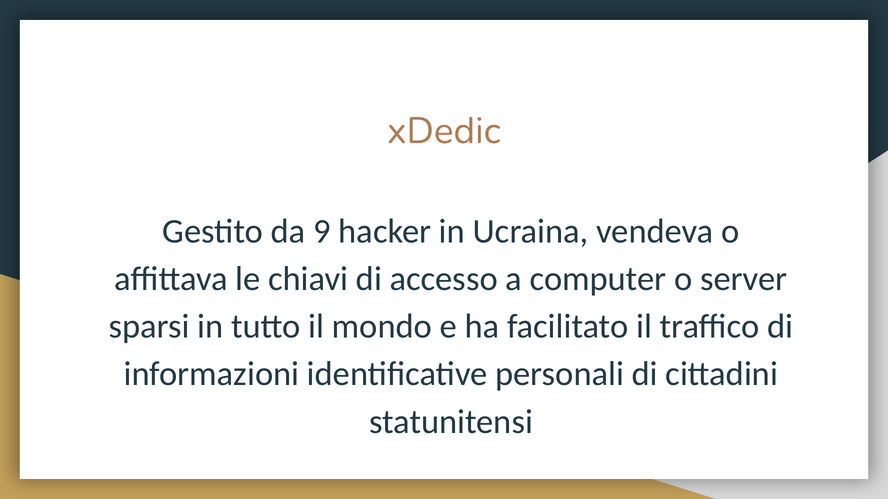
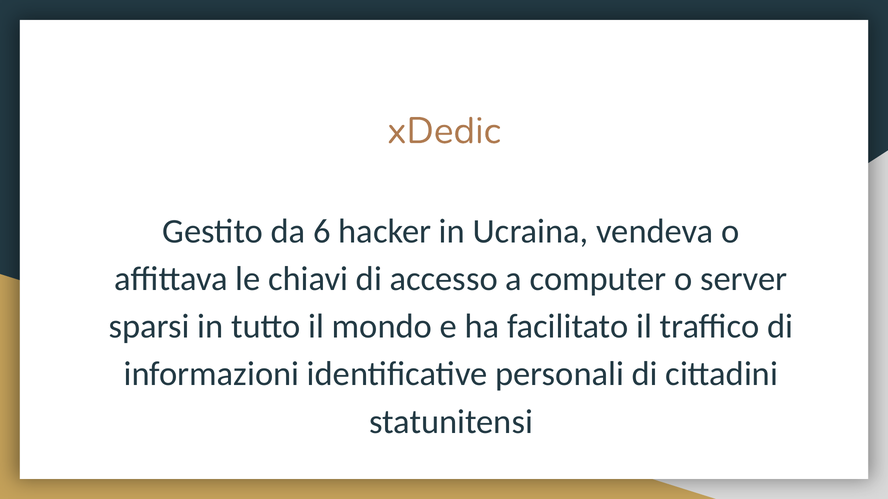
9: 9 -> 6 (322, 232)
